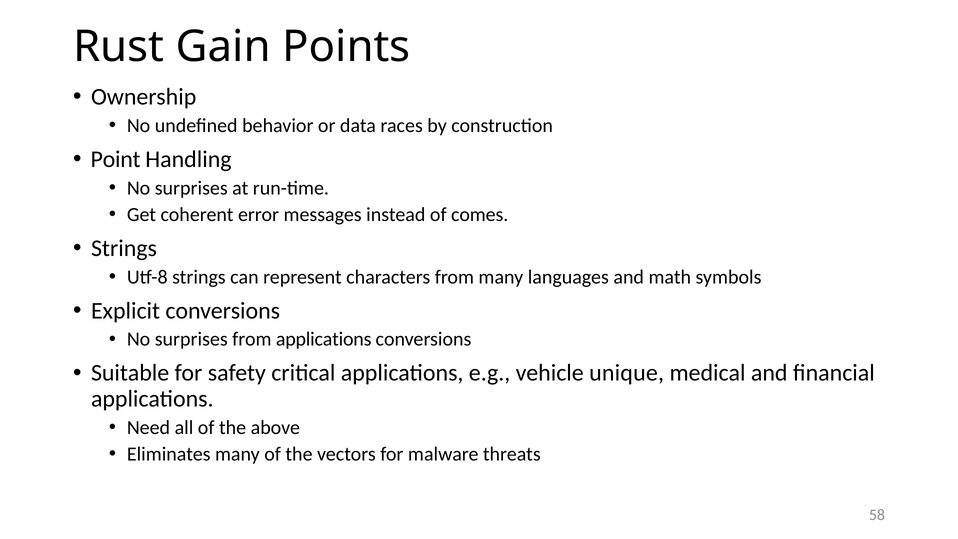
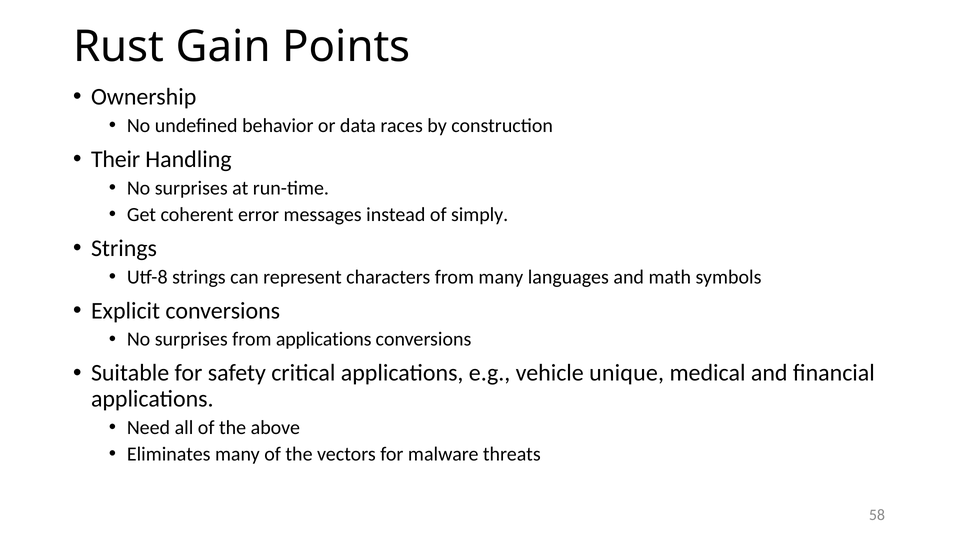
Point: Point -> Their (116, 159)
comes: comes -> simply (480, 215)
